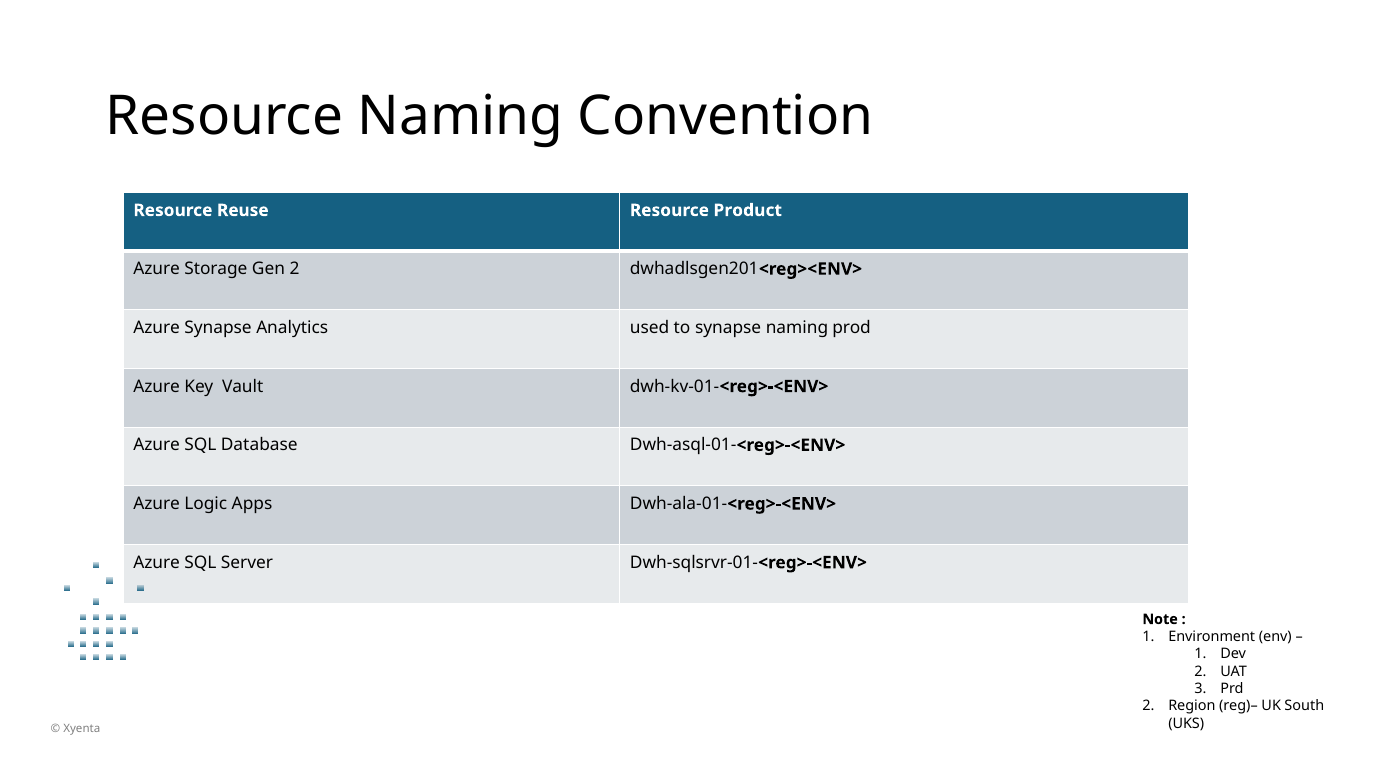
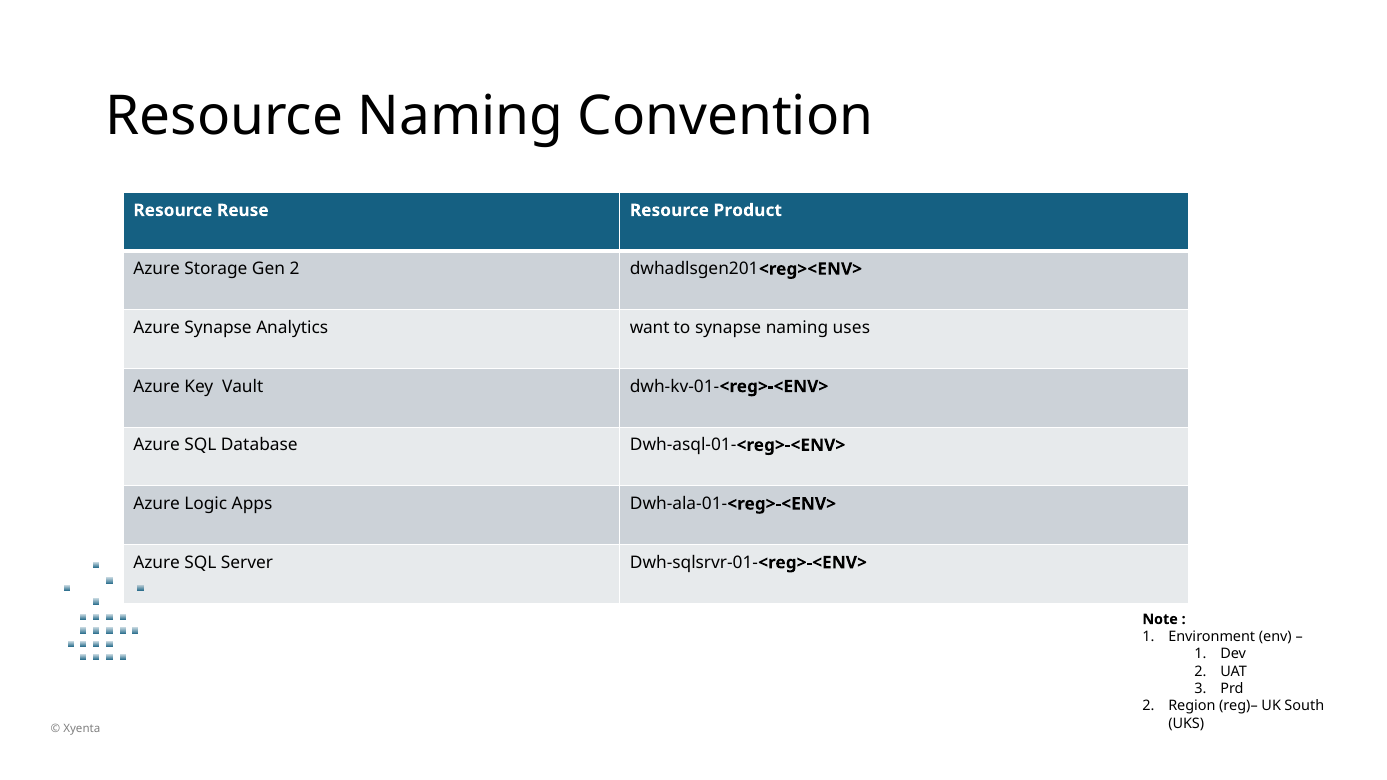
used: used -> want (650, 328)
prod: prod -> uses (851, 328)
